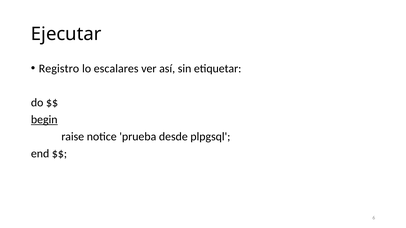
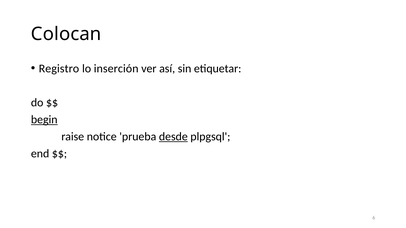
Ejecutar: Ejecutar -> Colocan (66, 34)
escalares: escalares -> inserción (116, 69)
desde underline: none -> present (173, 137)
